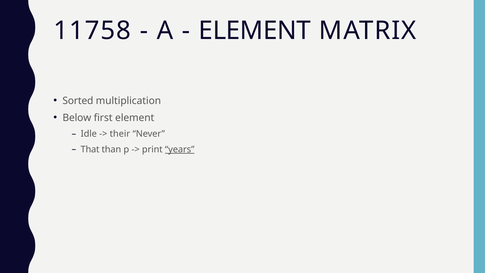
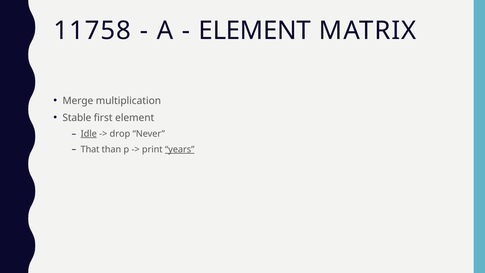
Sorted: Sorted -> Merge (78, 101)
Below: Below -> Stable (77, 118)
Idle underline: none -> present (89, 134)
their: their -> drop (120, 134)
